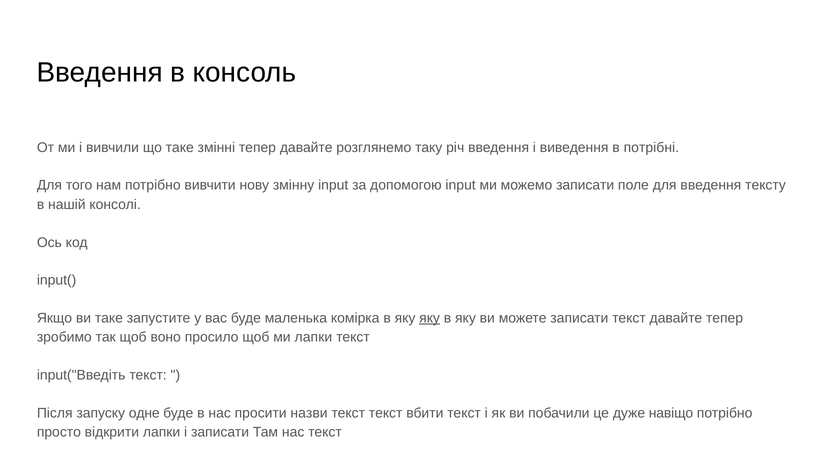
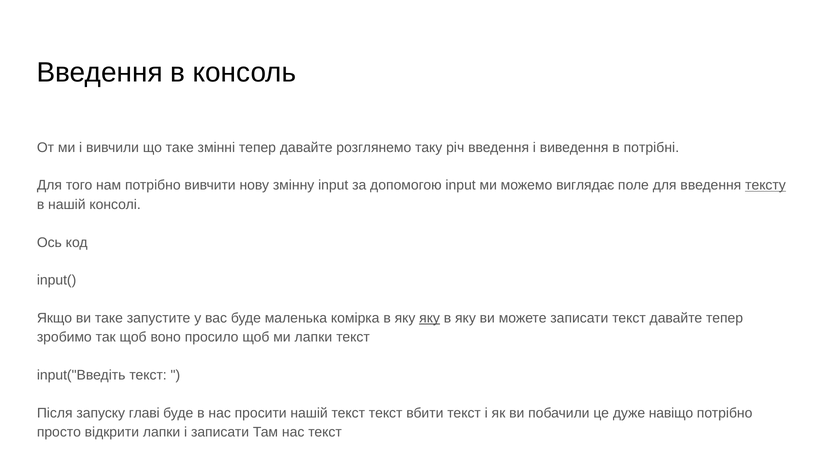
можемо записати: записати -> виглядає (585, 185)
тексту underline: none -> present (765, 185)
одне: одне -> главі (144, 413)
просити назви: назви -> нашій (309, 413)
